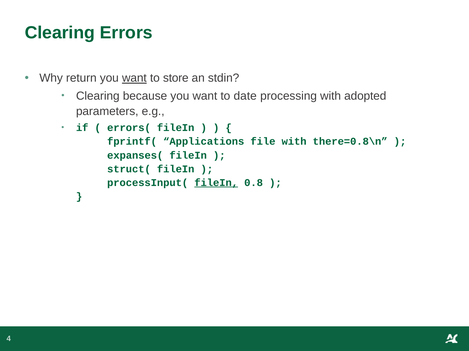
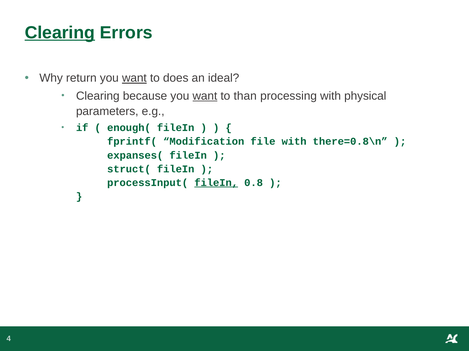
Clearing underline: none -> present (60, 33)
store: store -> does (176, 78)
stdin: stdin -> ideal (224, 78)
want underline: none -> present (205, 96)
date: date -> than (245, 96)
adopted: adopted -> physical (365, 96)
errors(: errors( -> enough( (129, 128)
Applications: Applications -> Modification (204, 142)
